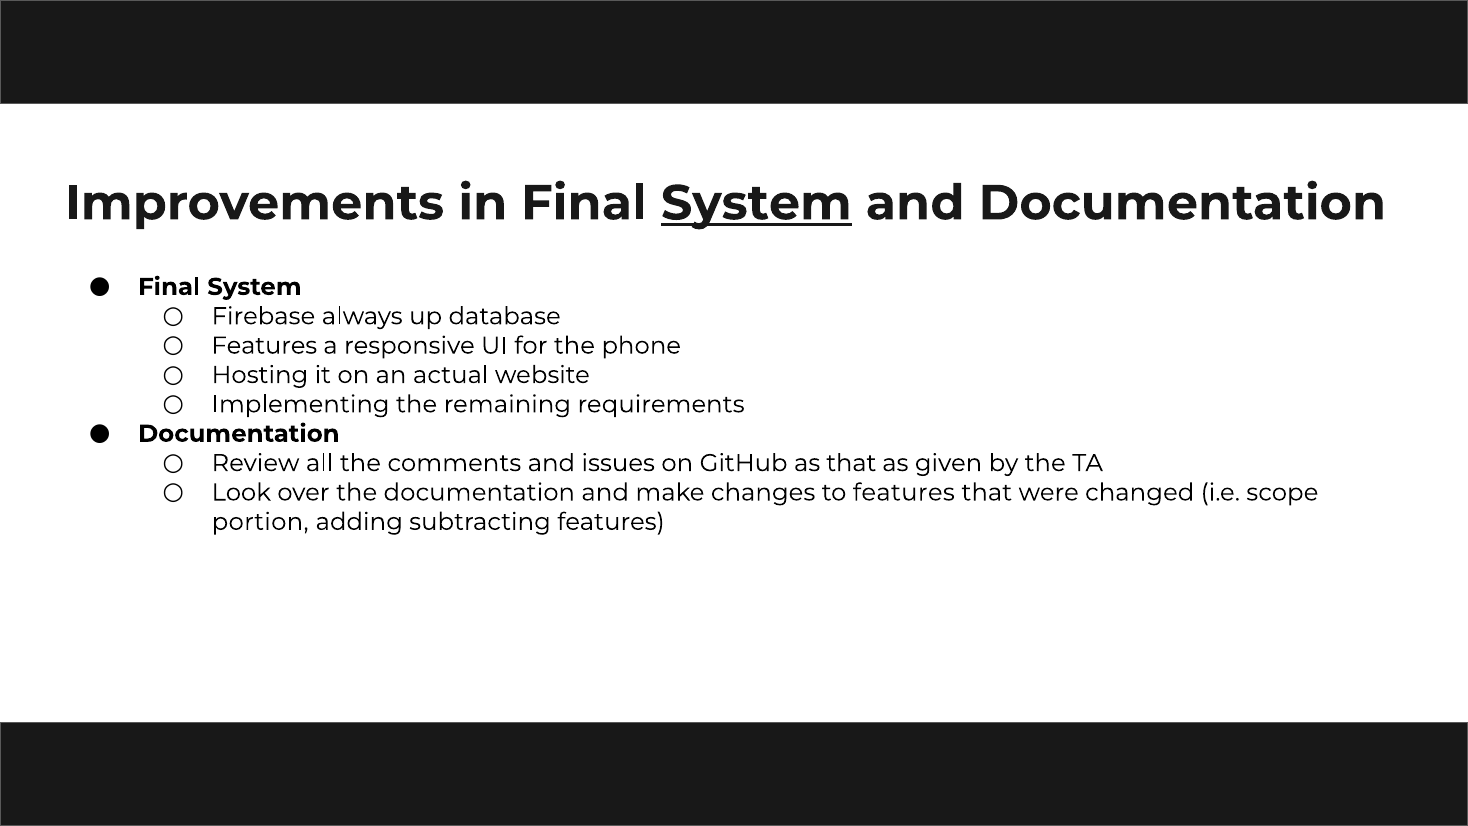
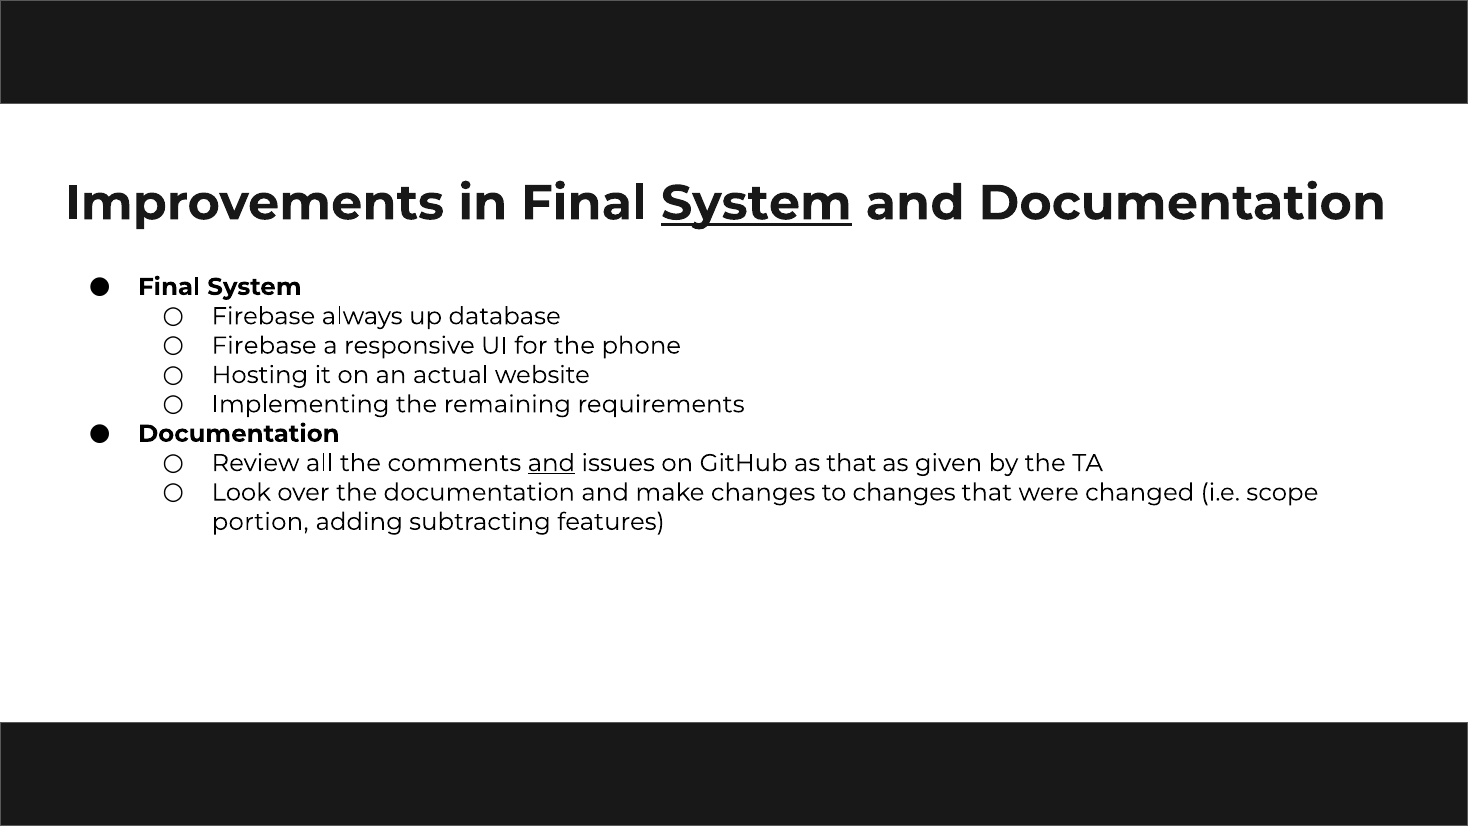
Features: Features -> Firebase (264, 346)
and underline: none -> present (551, 463)
to features: features -> changes (904, 492)
